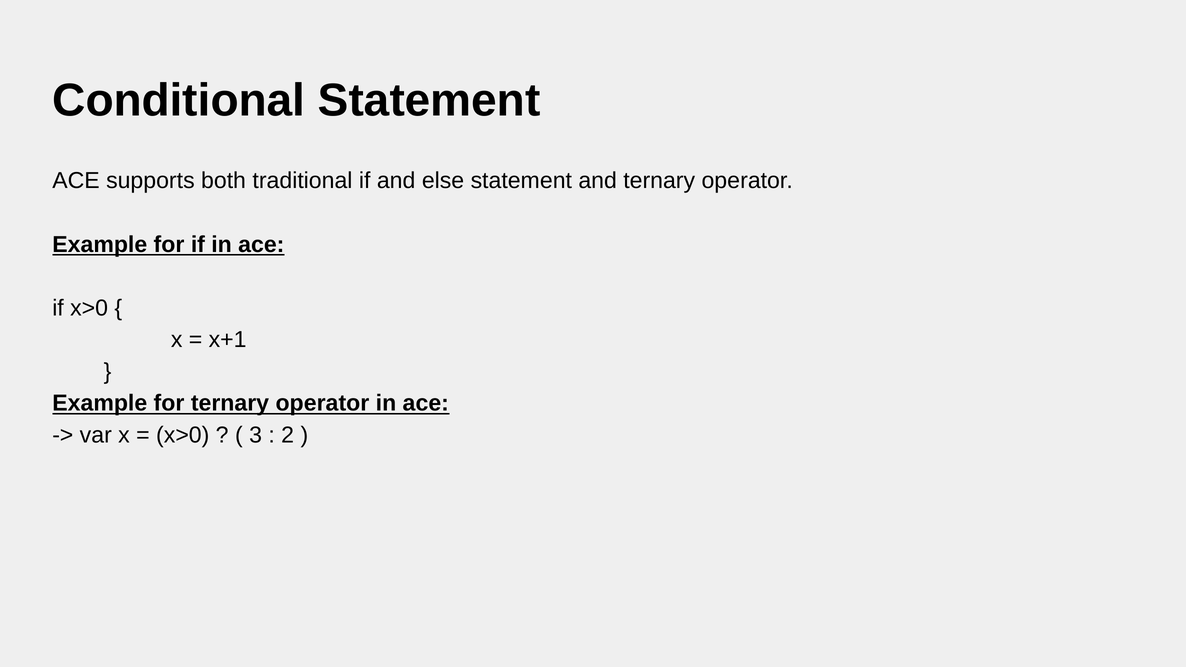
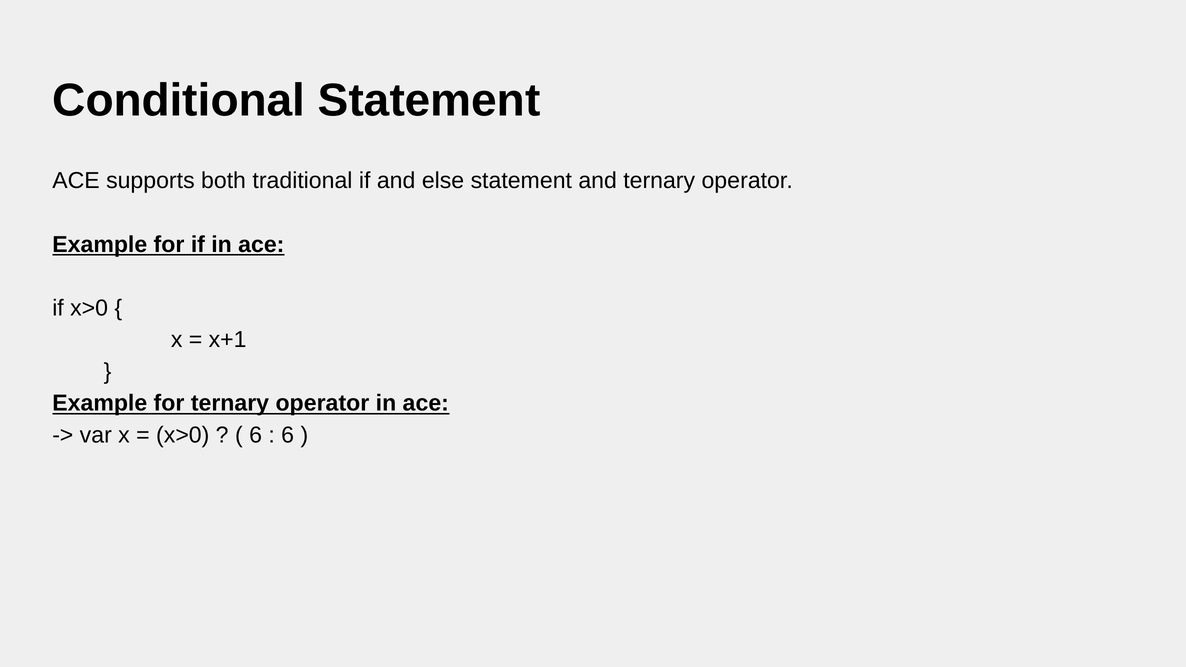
3: 3 -> 6 (256, 435)
2: 2 -> 6 (288, 435)
